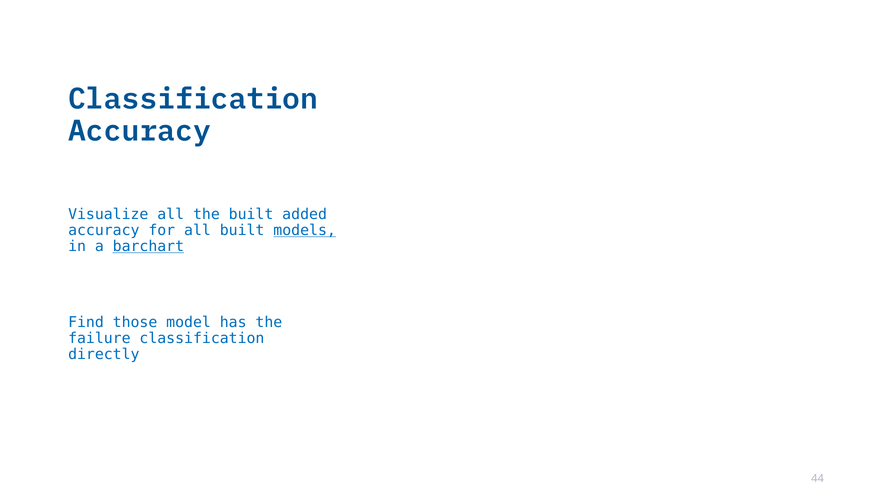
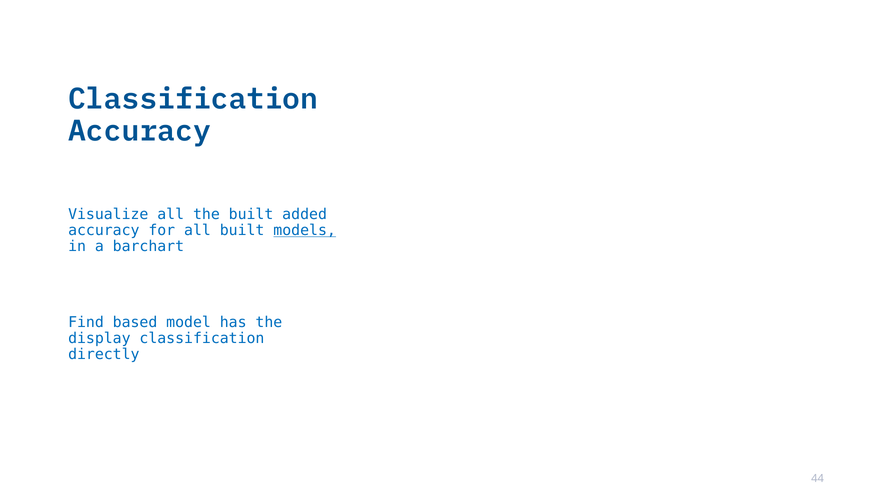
barchart underline: present -> none (148, 246)
those: those -> based (135, 322)
failure: failure -> display (99, 338)
